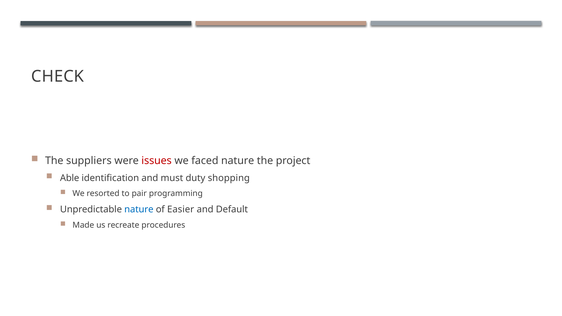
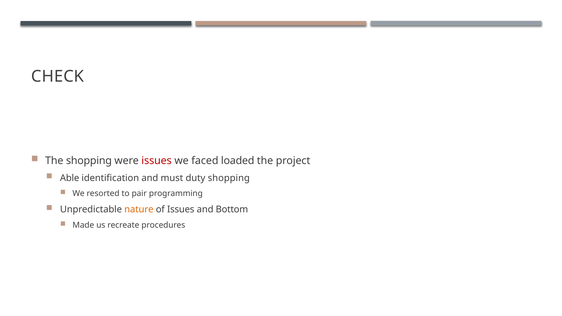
The suppliers: suppliers -> shopping (89, 161)
faced nature: nature -> loaded (238, 161)
nature colour: blue -> orange (139, 210)
of Easier: Easier -> Issues (181, 210)
Default: Default -> Bottom (232, 210)
